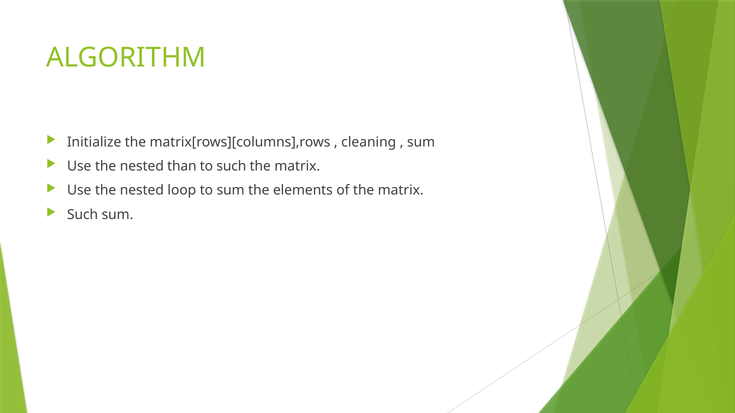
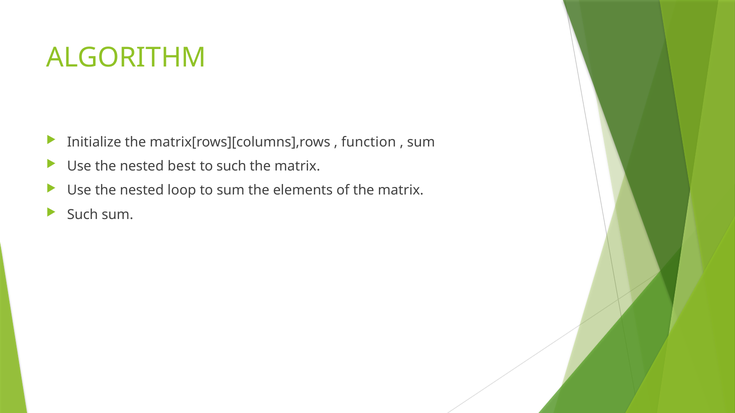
cleaning: cleaning -> function (369, 142)
than: than -> best (182, 166)
